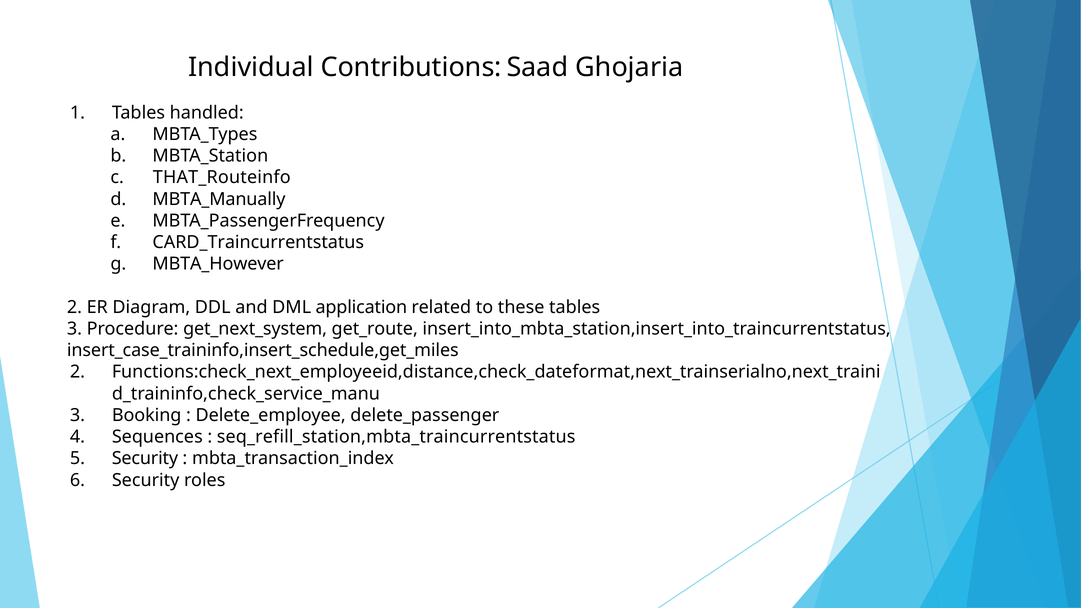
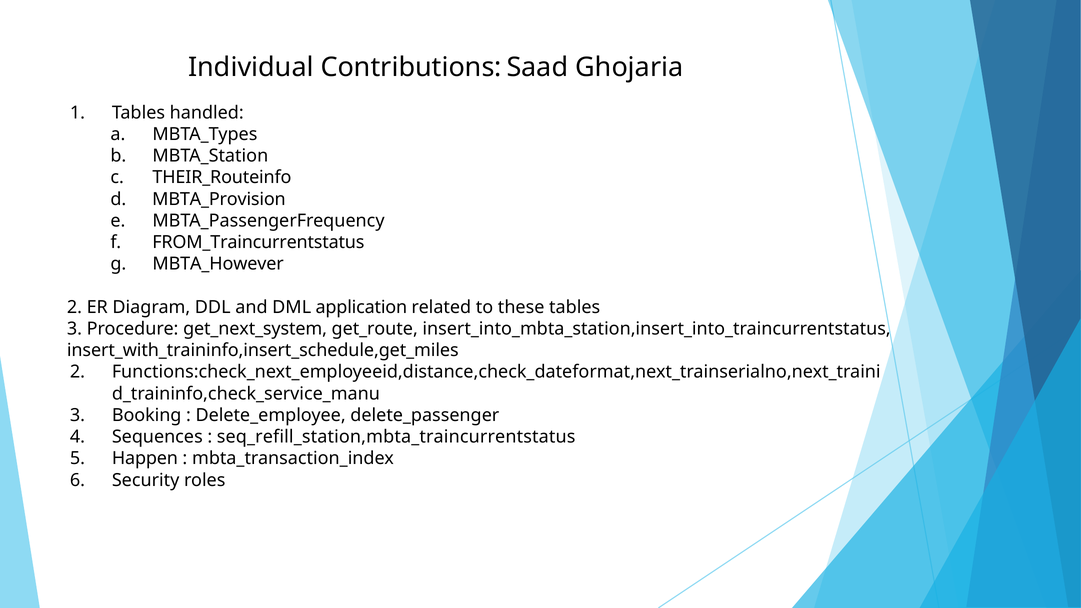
THAT_Routeinfo: THAT_Routeinfo -> THEIR_Routeinfo (222, 177)
MBTA_Manually: MBTA_Manually -> MBTA_Provision (219, 199)
CARD_Traincurrentstatus: CARD_Traincurrentstatus -> FROM_Traincurrentstatus (258, 242)
insert_case_traininfo,insert_schedule,get_miles: insert_case_traininfo,insert_schedule,get_miles -> insert_with_traininfo,insert_schedule,get_miles (263, 350)
Security: Security -> Happen (145, 459)
